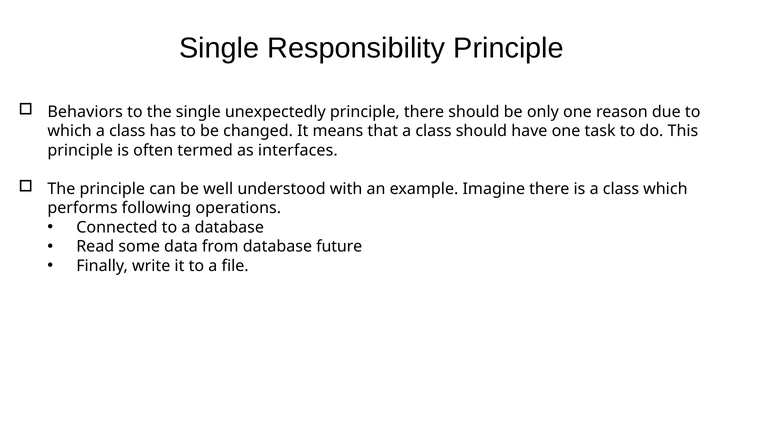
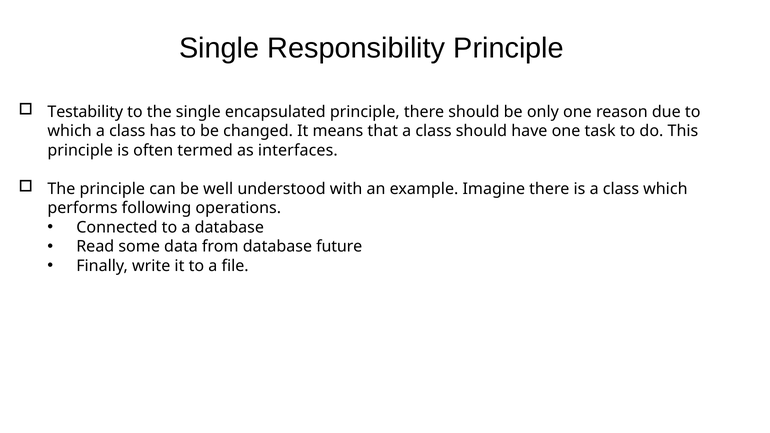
Behaviors: Behaviors -> Testability (85, 112)
unexpectedly: unexpectedly -> encapsulated (275, 112)
